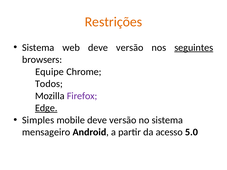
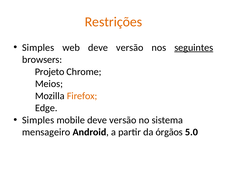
Sistema: Sistema -> Simples (38, 48)
Equipe: Equipe -> Projeto (50, 72)
Todos: Todos -> Meios (49, 84)
Firefox colour: purple -> orange (82, 96)
Edge underline: present -> none (46, 108)
acesso: acesso -> órgãos (169, 132)
